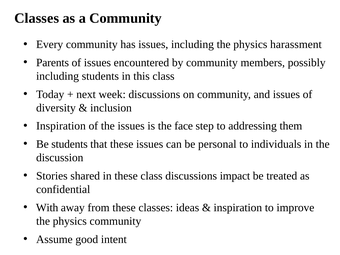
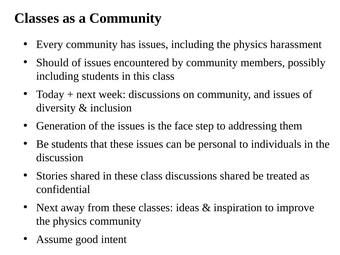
Parents: Parents -> Should (52, 63)
Inspiration: Inspiration -> Generation (61, 126)
discussions impact: impact -> shared (235, 176)
With: With -> Next (47, 208)
